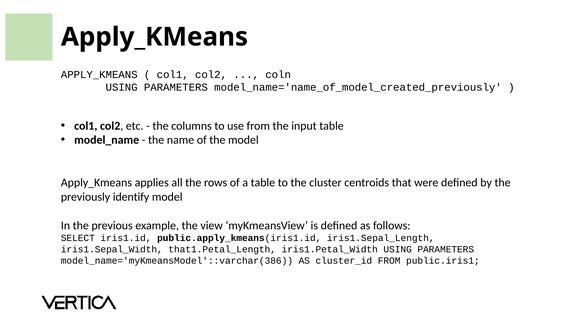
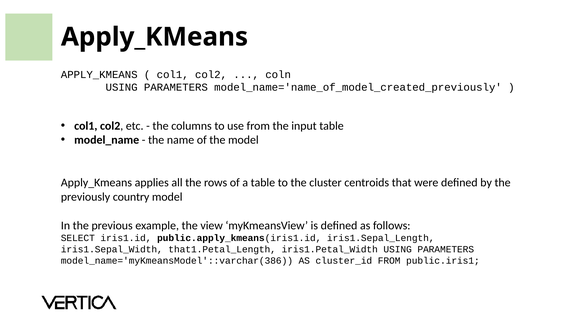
identify: identify -> country (131, 197)
